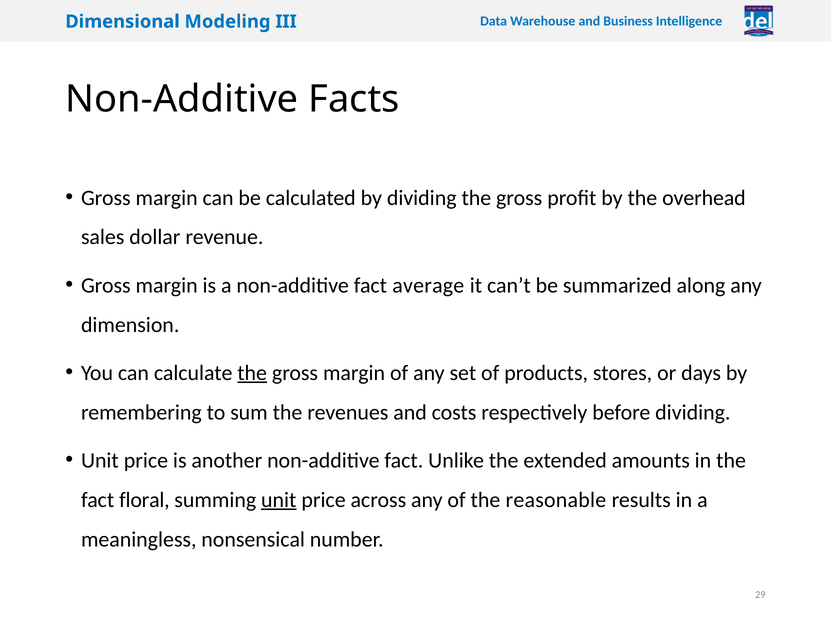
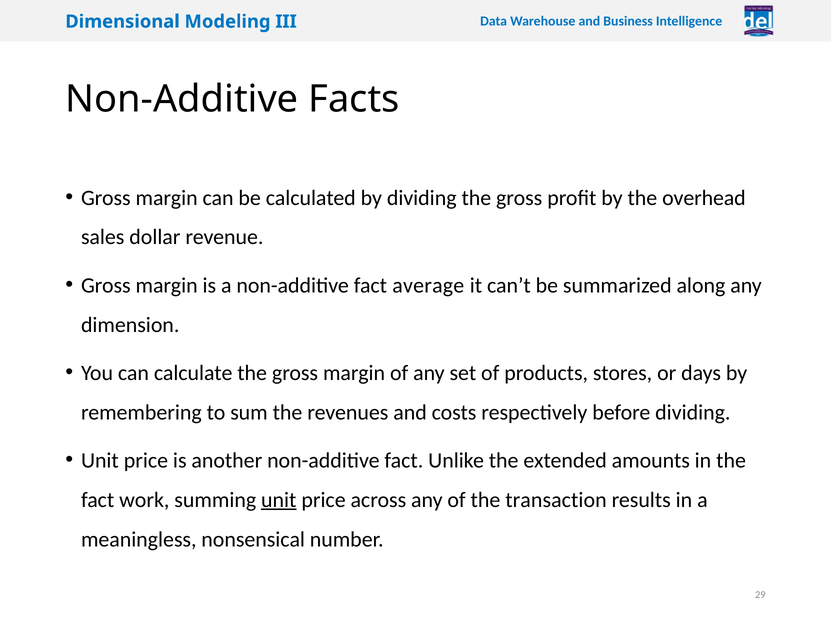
the underline: present -> none (252, 373)
floral: floral -> work (144, 500)
reasonable: reasonable -> transaction (556, 500)
